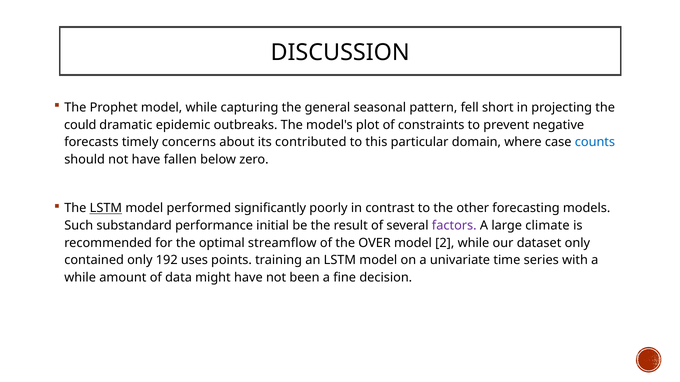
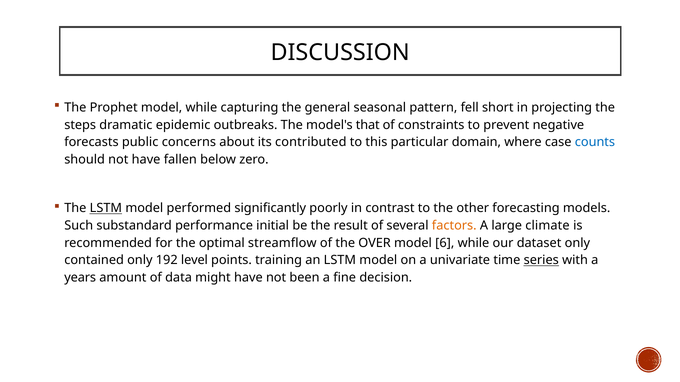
could: could -> steps (80, 125)
plot: plot -> that (368, 125)
timely: timely -> public (140, 142)
factors colour: purple -> orange (454, 226)
2: 2 -> 6 (445, 243)
uses: uses -> level (194, 261)
series underline: none -> present (541, 261)
while: while -> years (80, 278)
